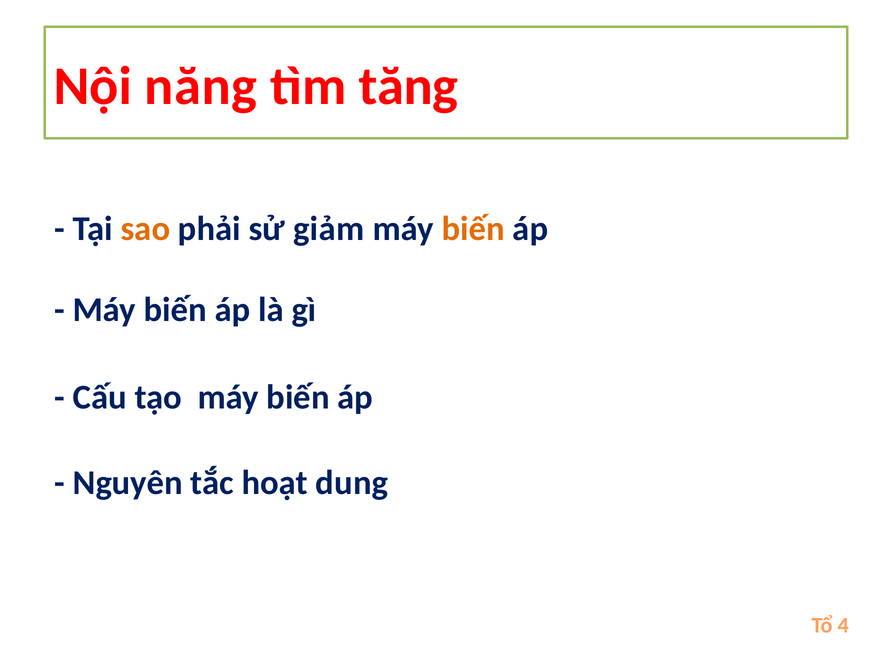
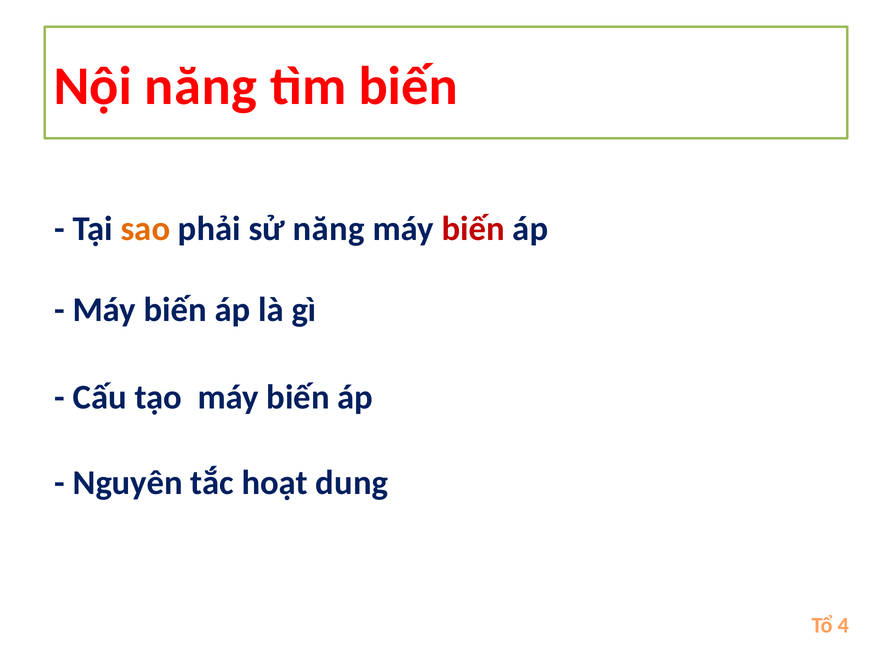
tìm tăng: tăng -> biến (408, 86)
sử giảm: giảm -> năng (329, 229)
biến colour: orange -> red (473, 229)
